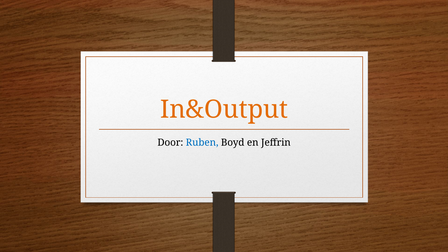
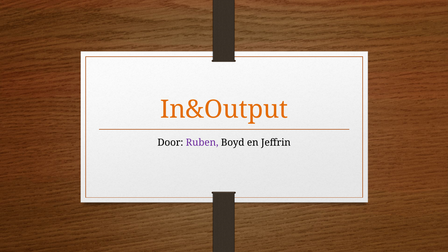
Ruben colour: blue -> purple (202, 143)
